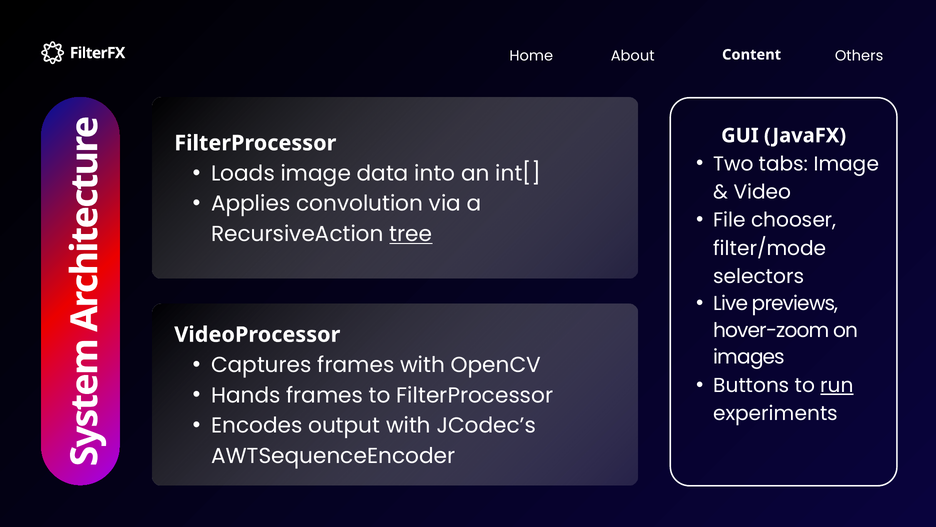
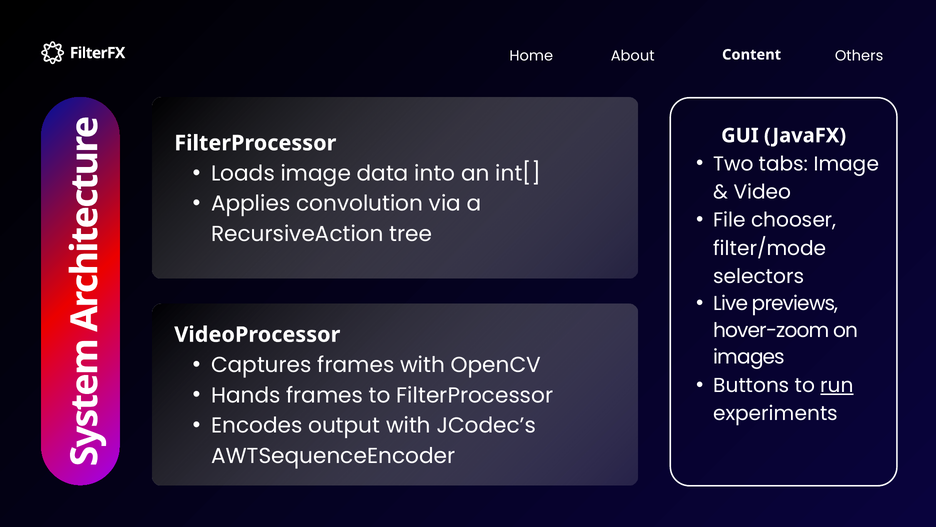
tree underline: present -> none (411, 234)
